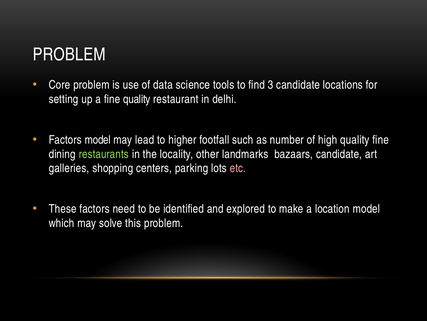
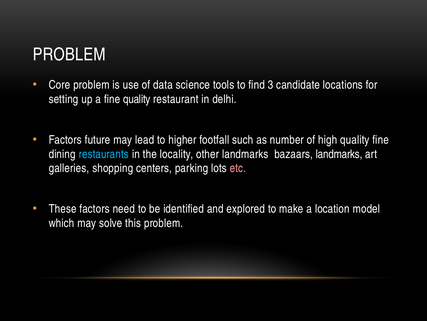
Factors model: model -> future (98, 139)
restaurants colour: light green -> light blue (104, 154)
bazaars candidate: candidate -> landmarks (339, 154)
